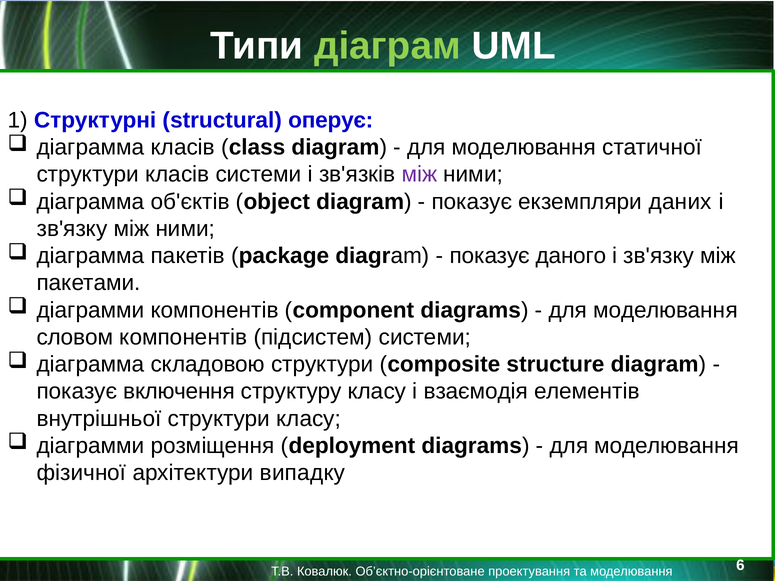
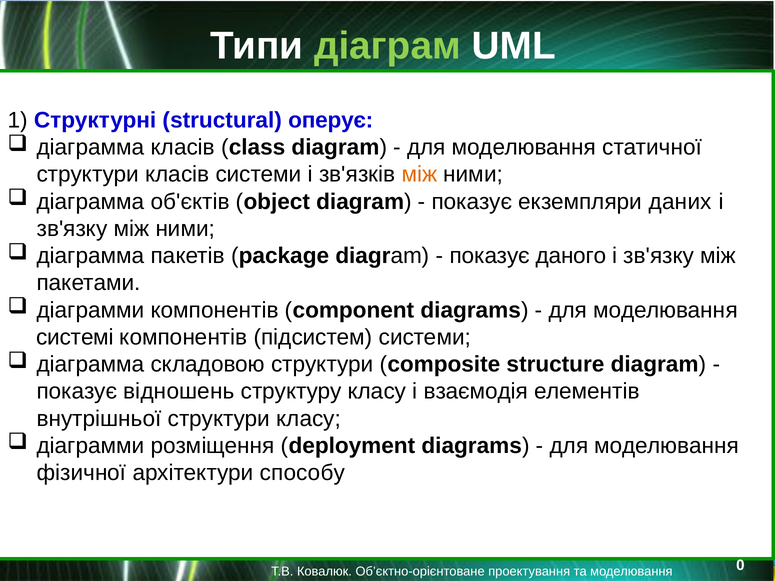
між colour: purple -> orange (419, 175)
словом: словом -> системі (75, 337)
включення: включення -> відношень (179, 392)
випадку: випадку -> способу (302, 473)
6: 6 -> 0 (740, 565)
